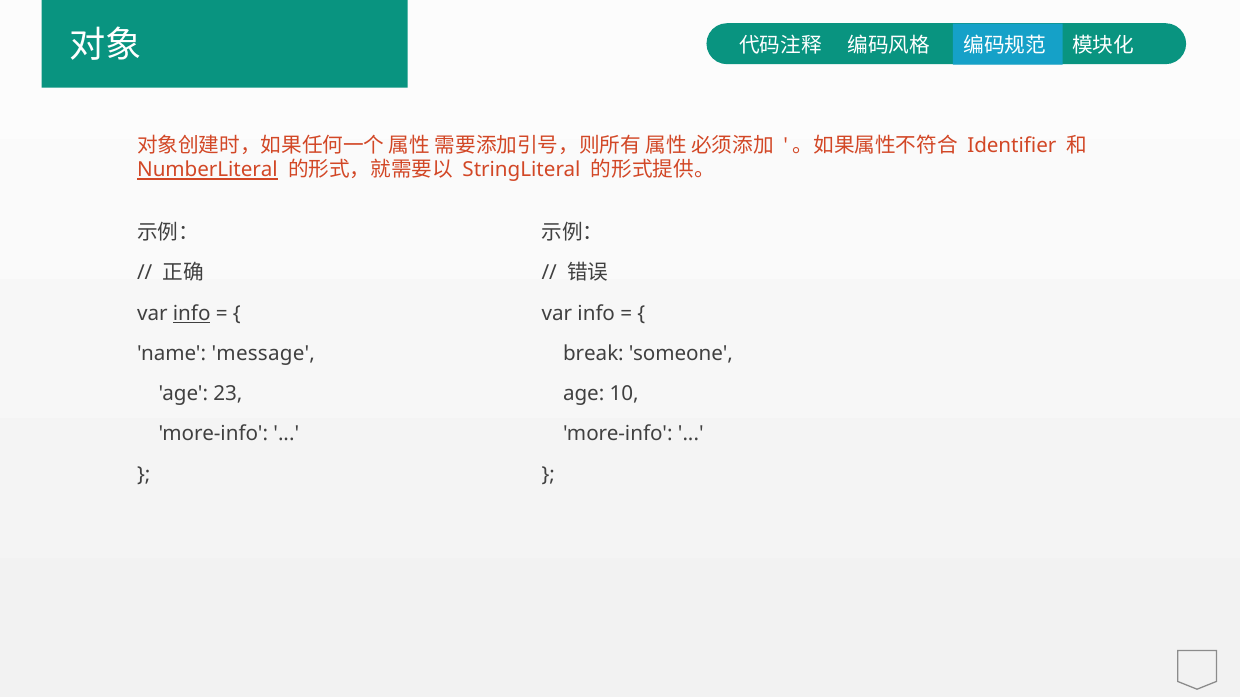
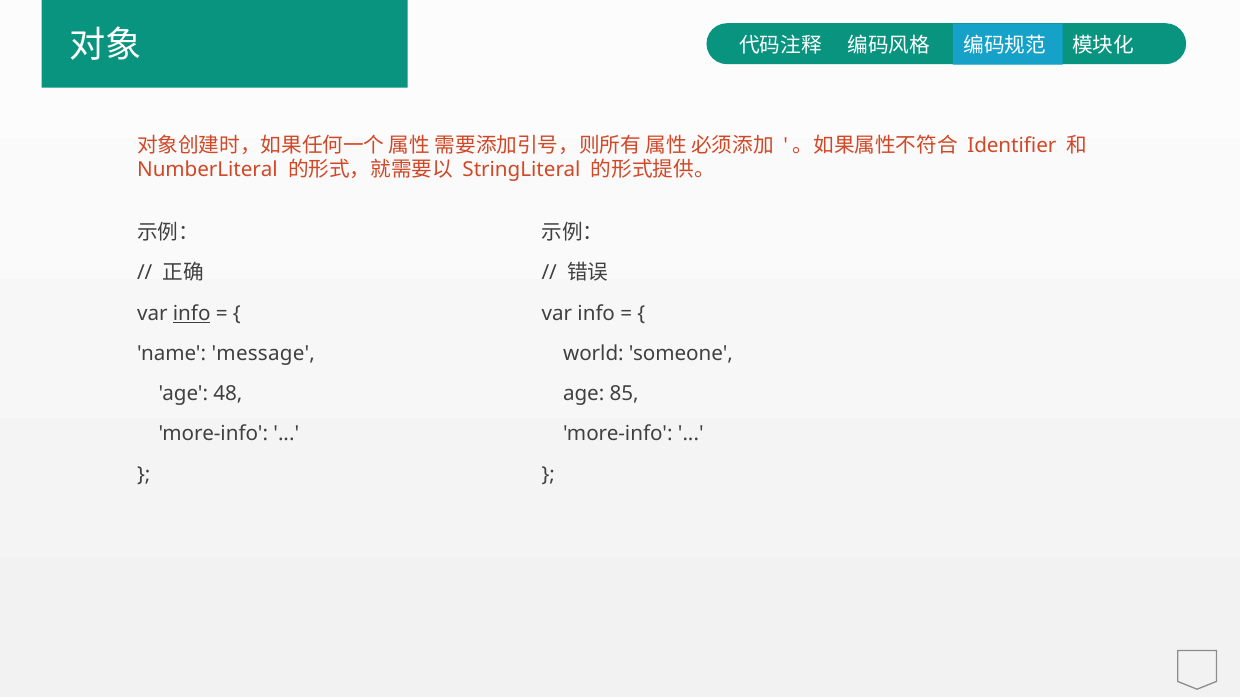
NumberLiteral underline: present -> none (207, 170)
break: break -> world (593, 354)
23: 23 -> 48 (228, 394)
10: 10 -> 85 (624, 394)
